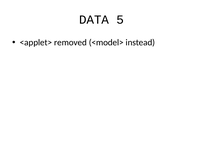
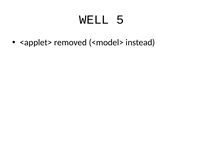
DATA: DATA -> WELL (94, 20)
